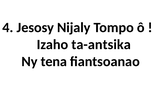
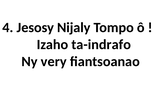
ta-antsika: ta-antsika -> ta-indrafo (101, 45)
tena: tena -> very (54, 62)
